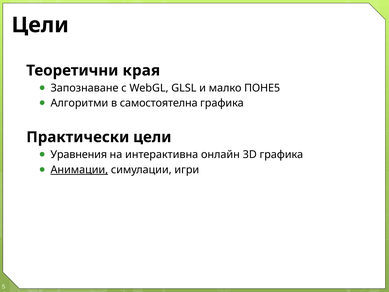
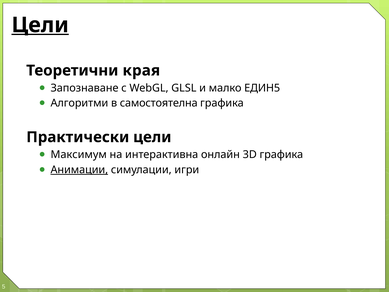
Цели underline: none -> present (40, 25)
ПОНЕ5: ПОНЕ5 -> ЕДИН5 (262, 88)
Уравнения: Уравнения -> Максимум (79, 154)
